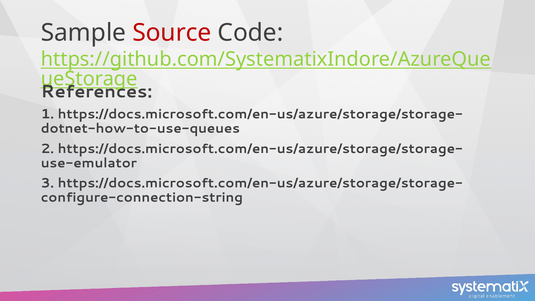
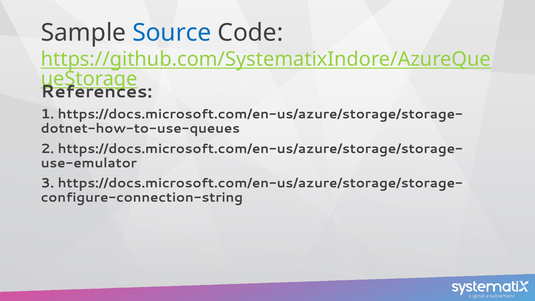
Source colour: red -> blue (172, 33)
